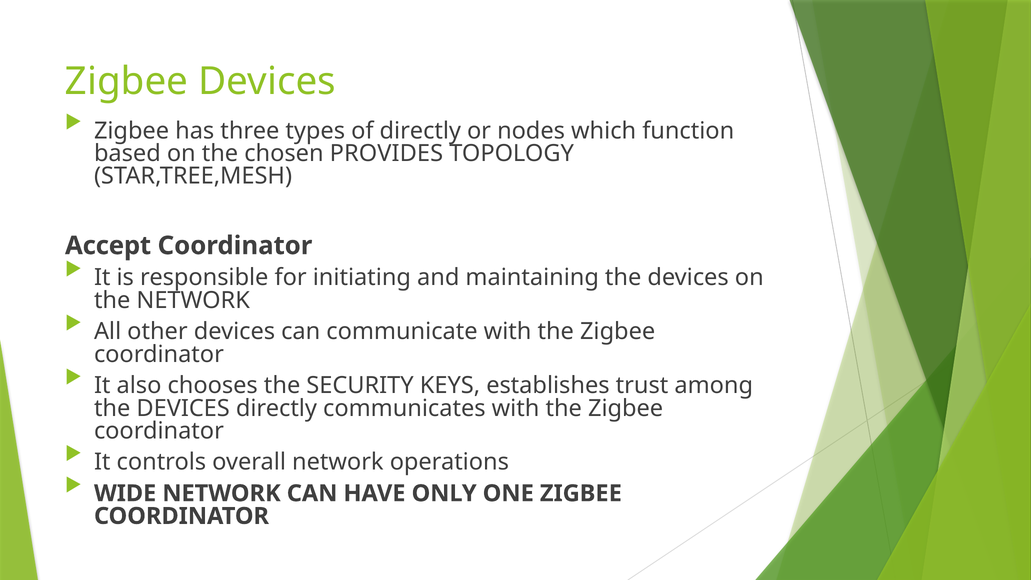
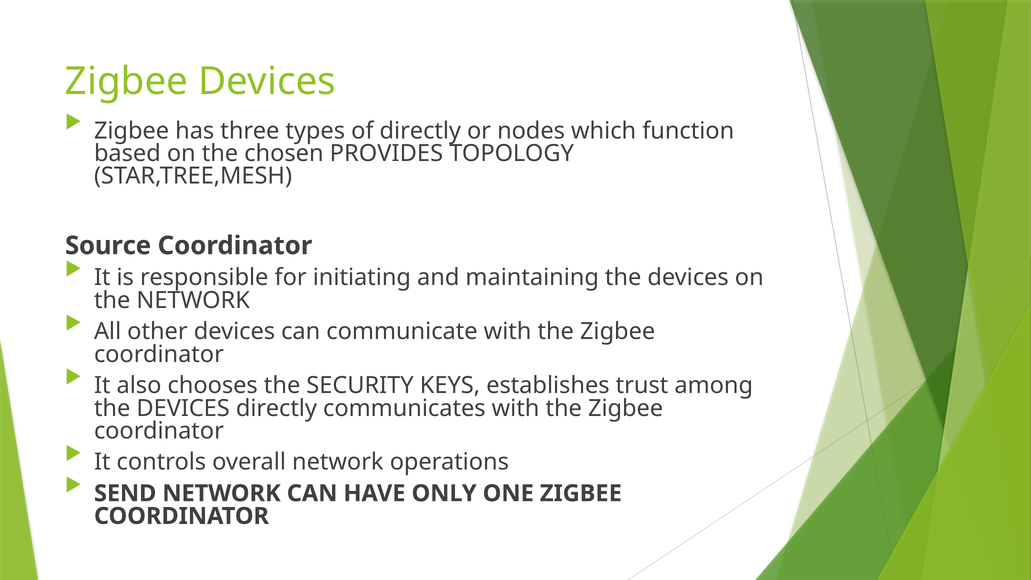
Accept: Accept -> Source (108, 246)
WIDE: WIDE -> SEND (125, 493)
